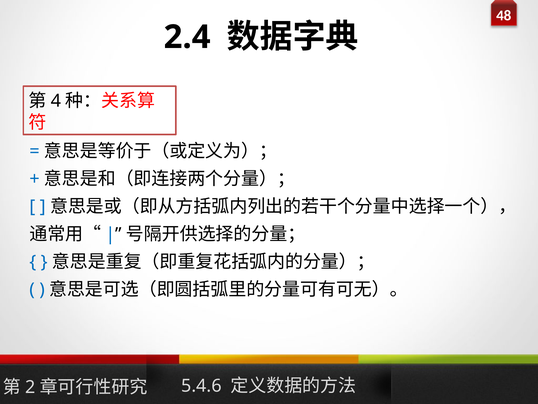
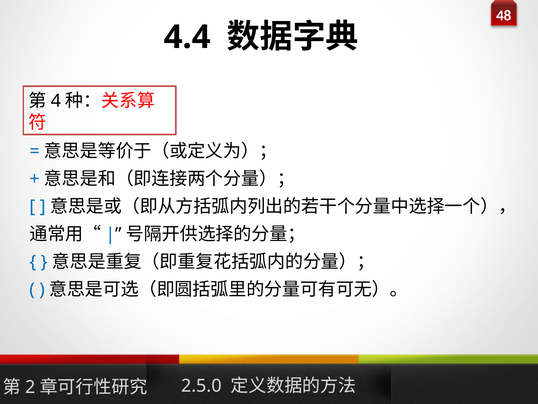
2.4: 2.4 -> 4.4 (187, 37)
5.4.6: 5.4.6 -> 2.5.0 (201, 385)
